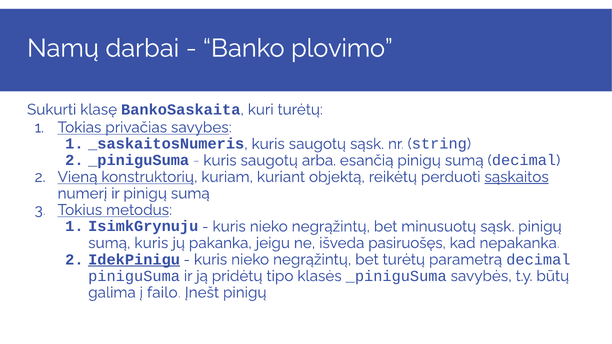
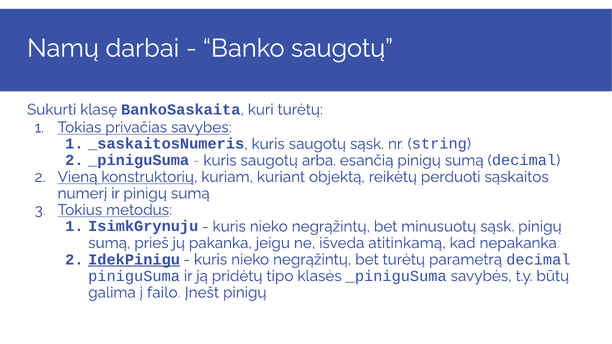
Banko plovimo: plovimo -> saugotų (342, 48)
sąskaitos underline: present -> none (517, 177)
sumą kuris: kuris -> prieš (151, 243)
pasiruošęs: pasiruošęs -> atitinkamą (407, 243)
